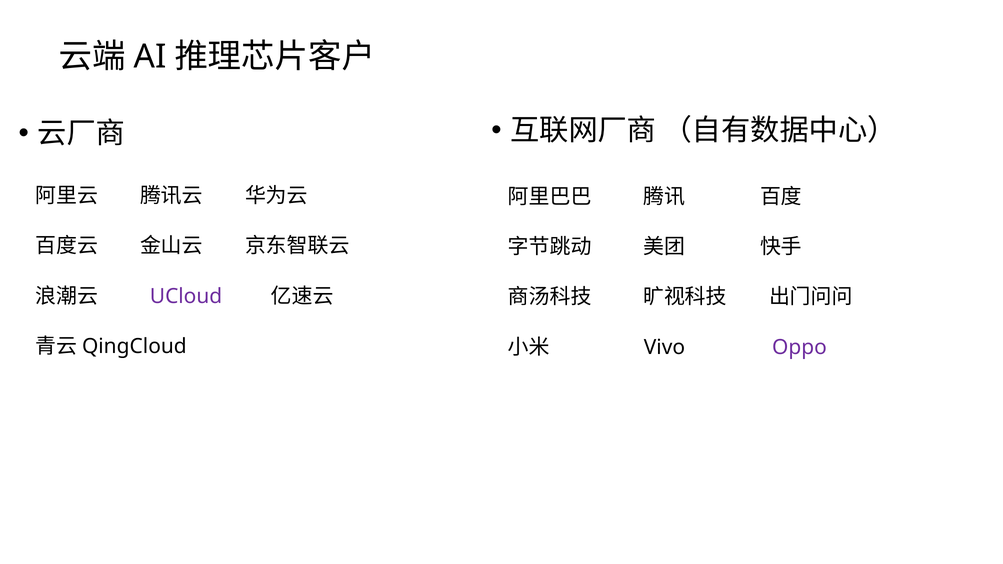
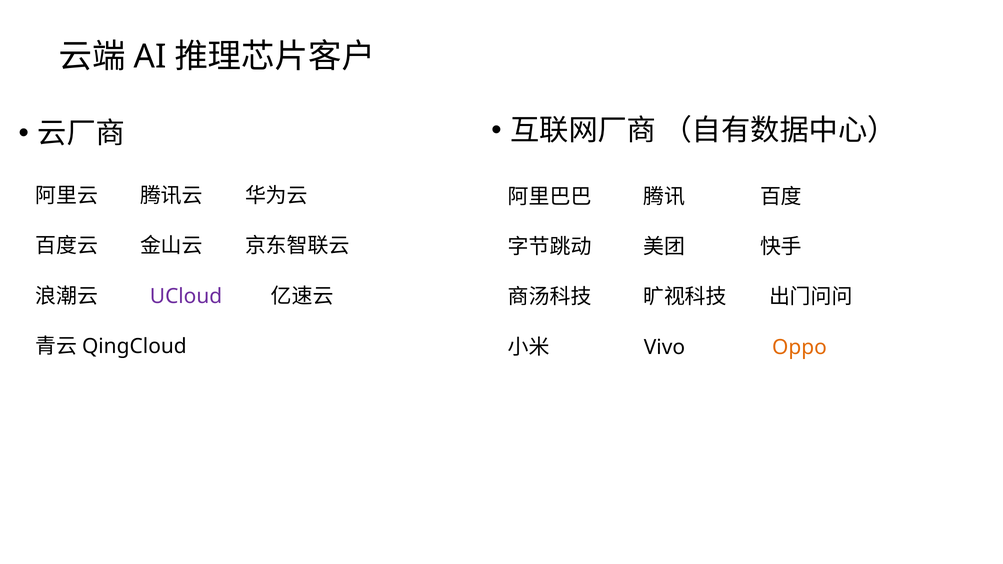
Oppo colour: purple -> orange (799, 347)
